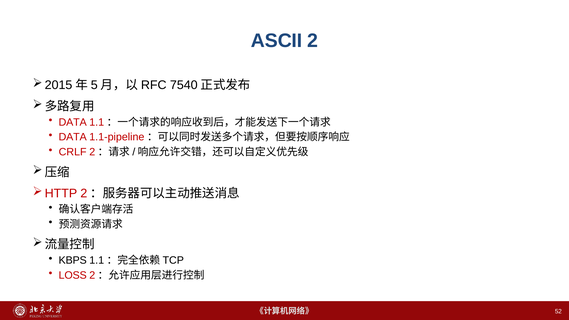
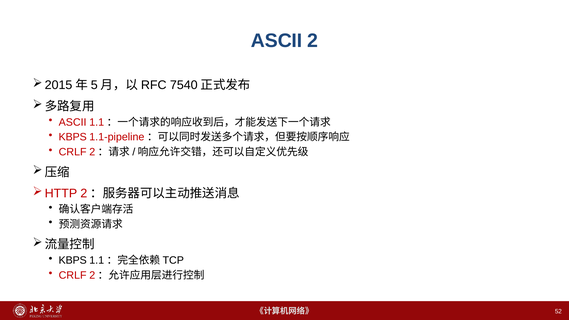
DATA: DATA -> ASCII (73, 122)
DATA: DATA -> KBPS (73, 137)
LOSS: LOSS -> CRLF (73, 275)
